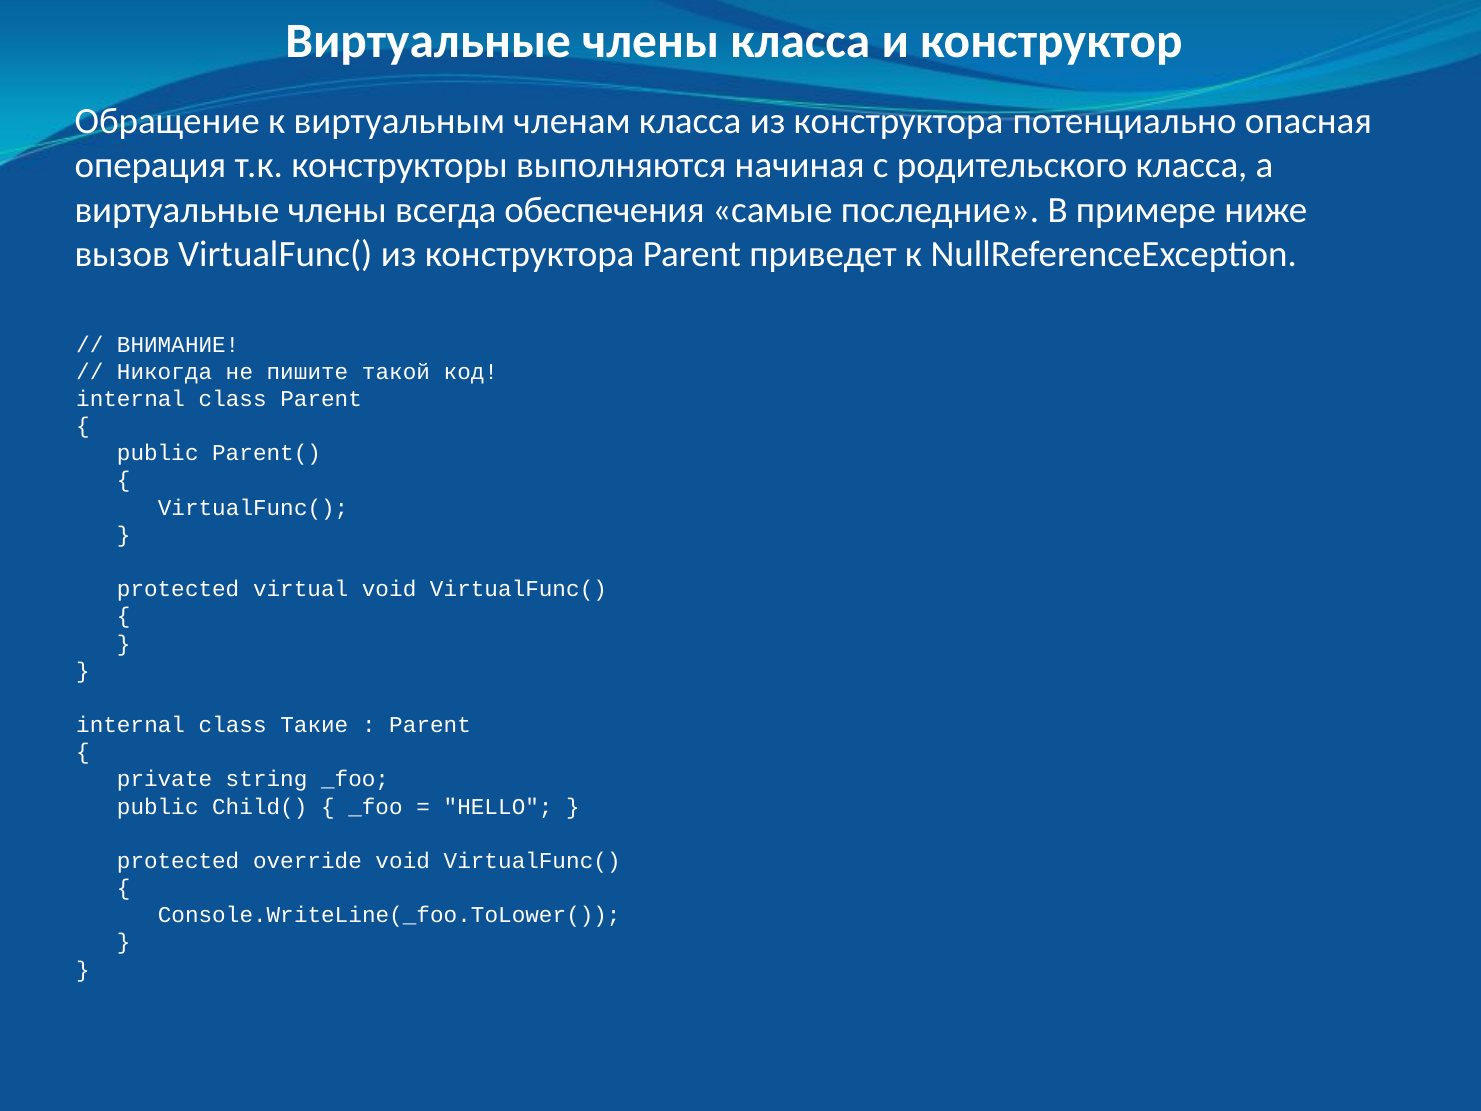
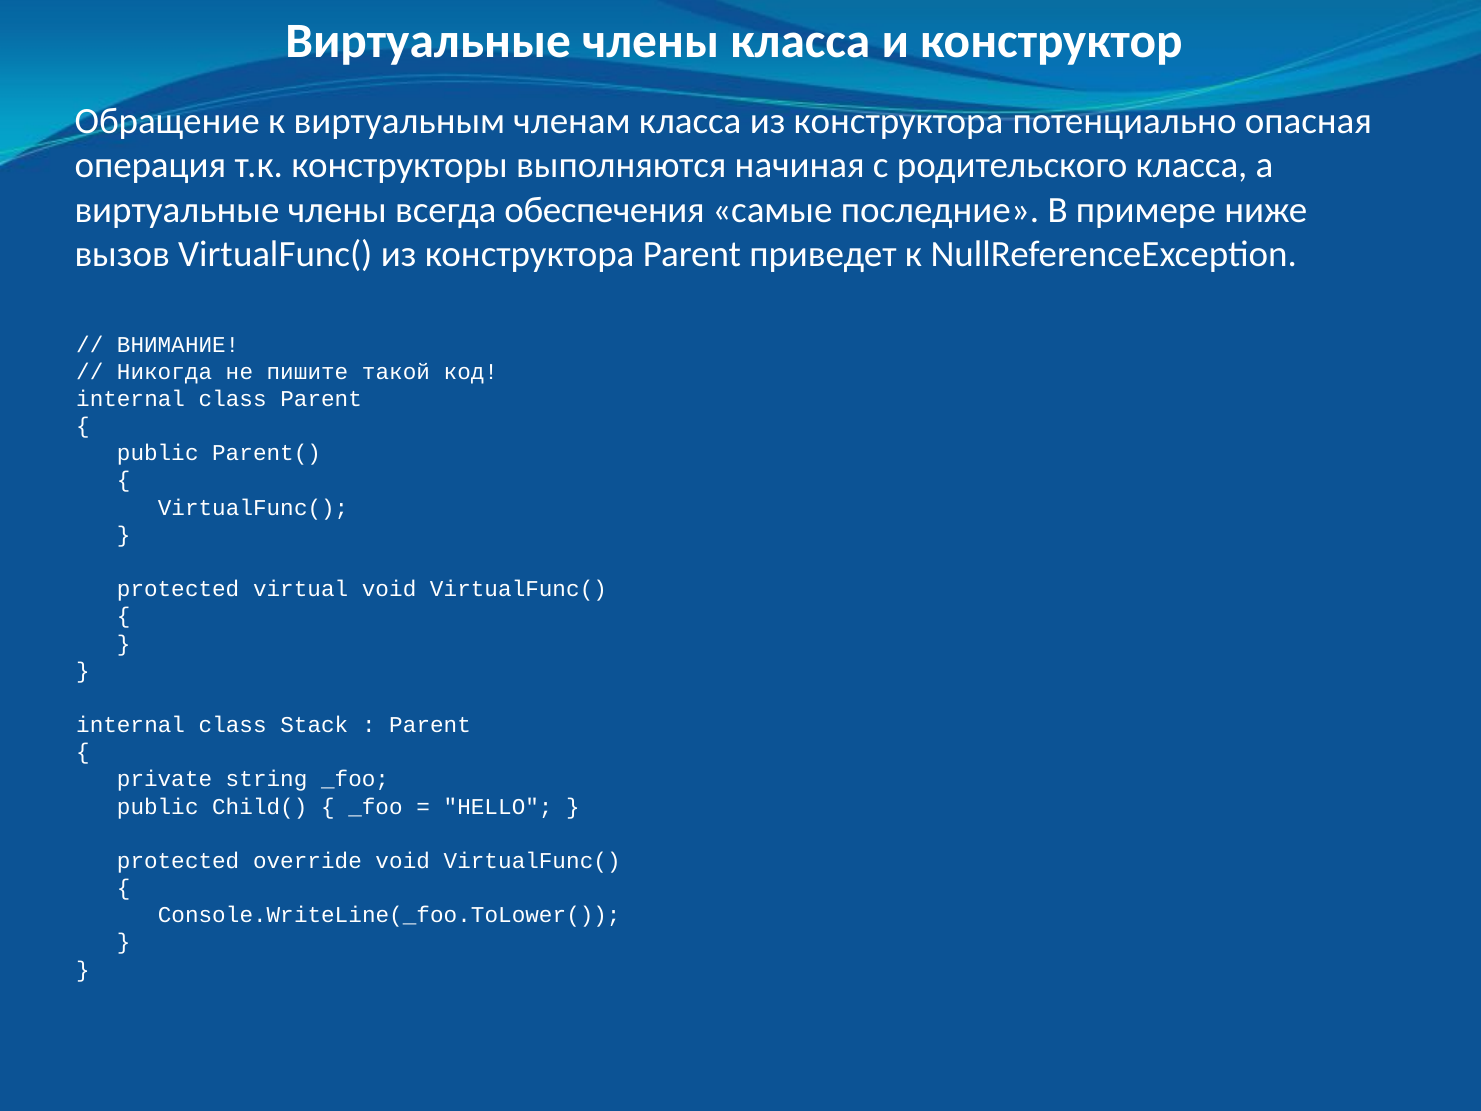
Такие: Такие -> Stack (314, 725)
